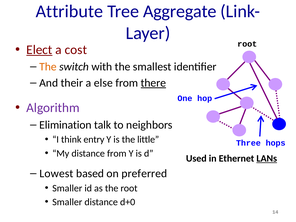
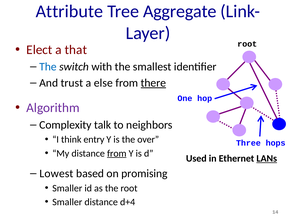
Elect underline: present -> none (39, 50)
cost: cost -> that (76, 50)
The colour: orange -> blue (48, 67)
their: their -> trust (72, 83)
Elimination: Elimination -> Complexity (65, 125)
little: little -> over (148, 140)
from underline: none -> present (117, 153)
preferred: preferred -> promising (144, 174)
d+0: d+0 -> d+4 (128, 202)
